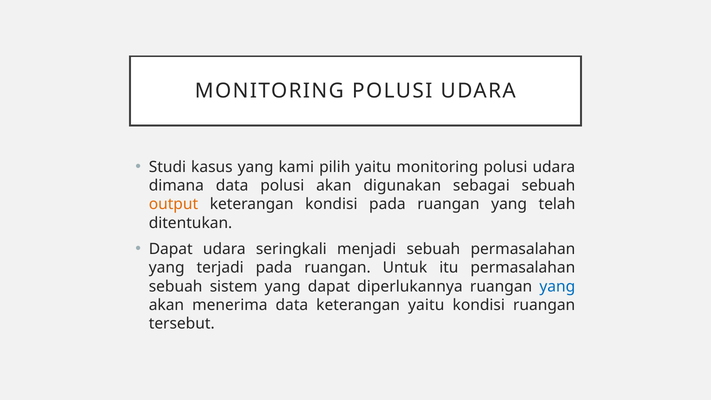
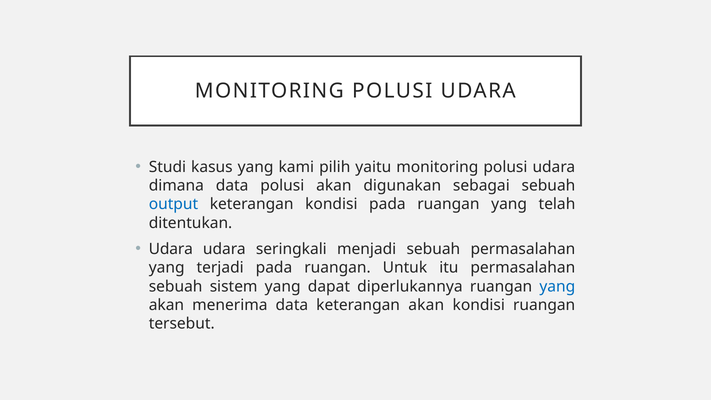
output colour: orange -> blue (173, 204)
Dapat: Dapat -> Udara (171, 249)
keterangan yaitu: yaitu -> akan (426, 305)
